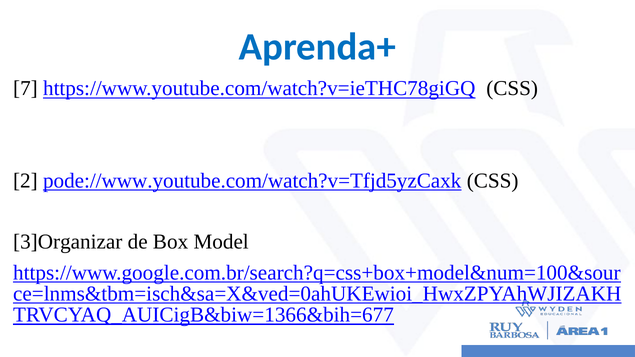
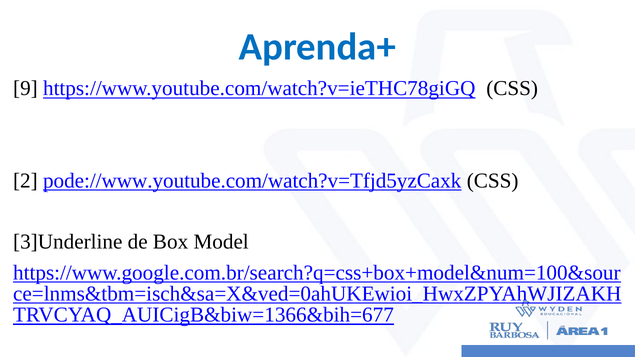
7: 7 -> 9 (25, 89)
3]Organizar: 3]Organizar -> 3]Underline (68, 242)
